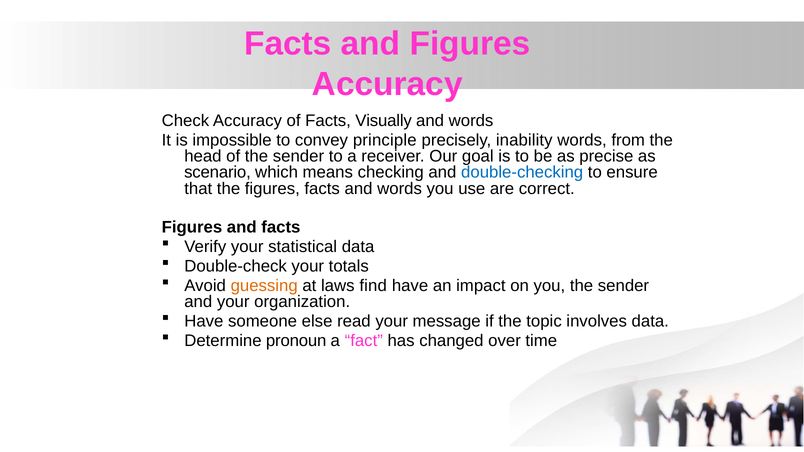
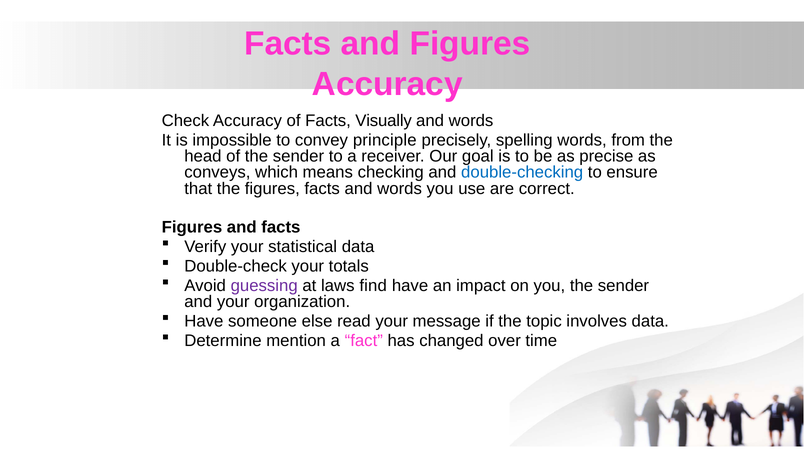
inability: inability -> spelling (524, 140)
scenario: scenario -> conveys (217, 172)
guessing colour: orange -> purple (264, 286)
pronoun: pronoun -> mention (296, 341)
